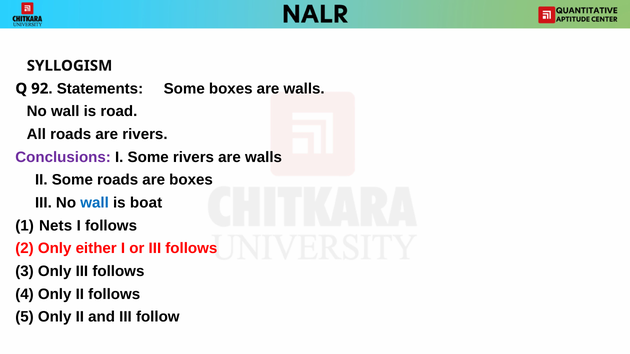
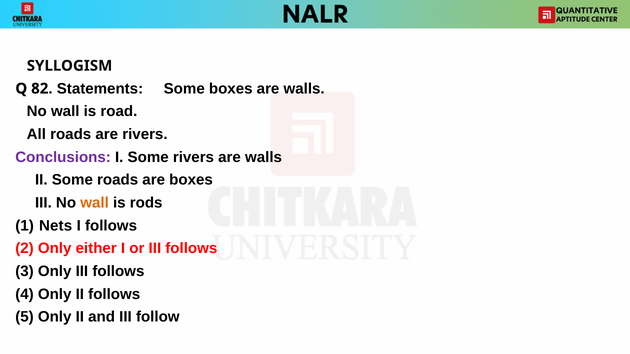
92: 92 -> 82 (40, 89)
wall colour: blue -> orange (95, 203)
boat: boat -> rods (146, 203)
